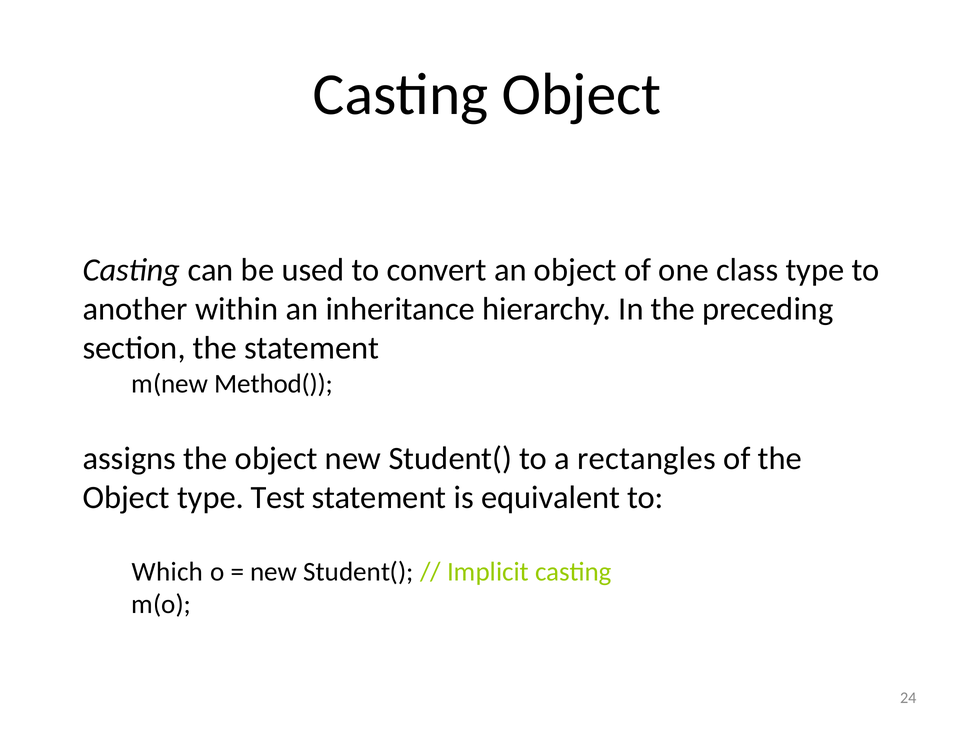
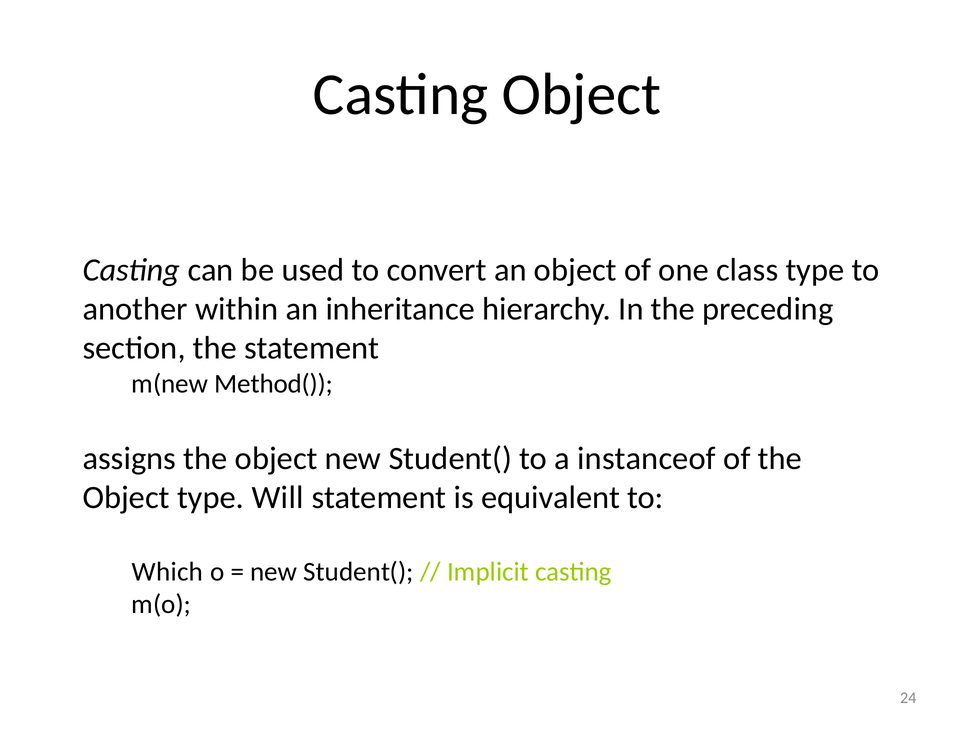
rectangles: rectangles -> instanceof (647, 459)
Test: Test -> Will (278, 498)
